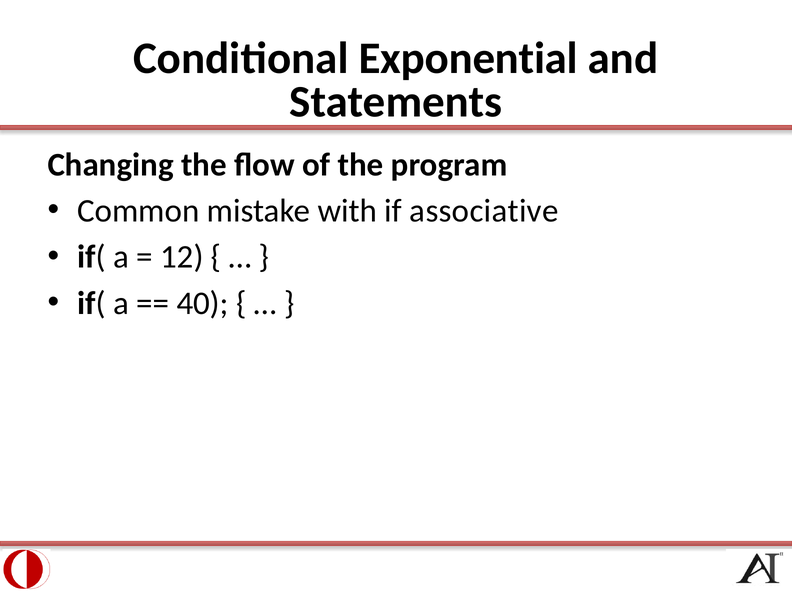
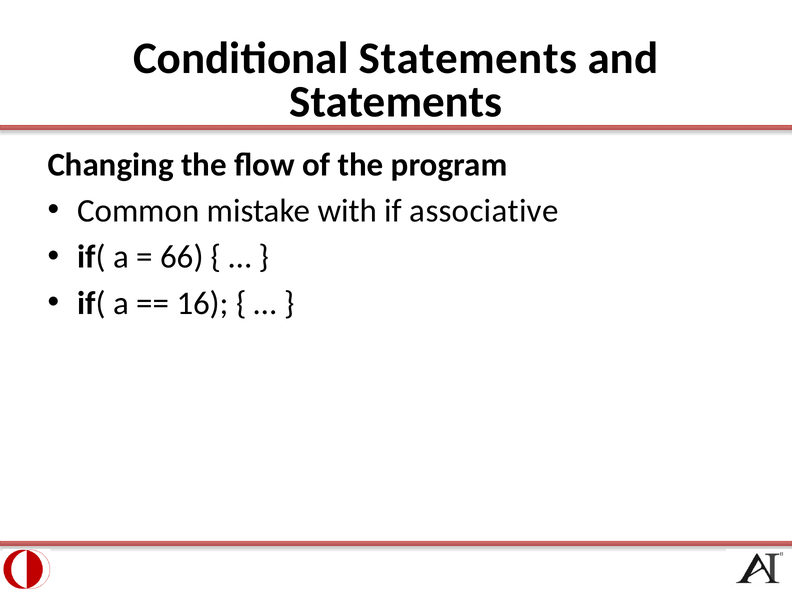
Conditional Exponential: Exponential -> Statements (468, 58)
12: 12 -> 66 (182, 257)
40: 40 -> 16 (203, 303)
